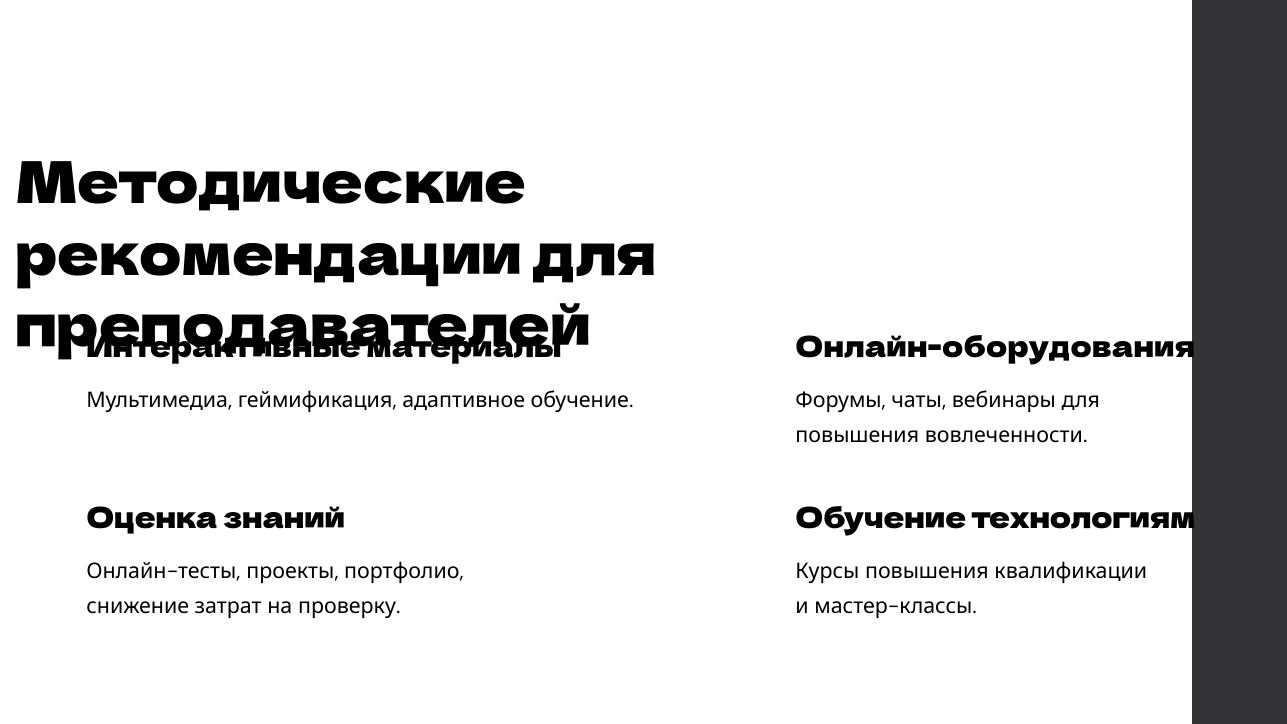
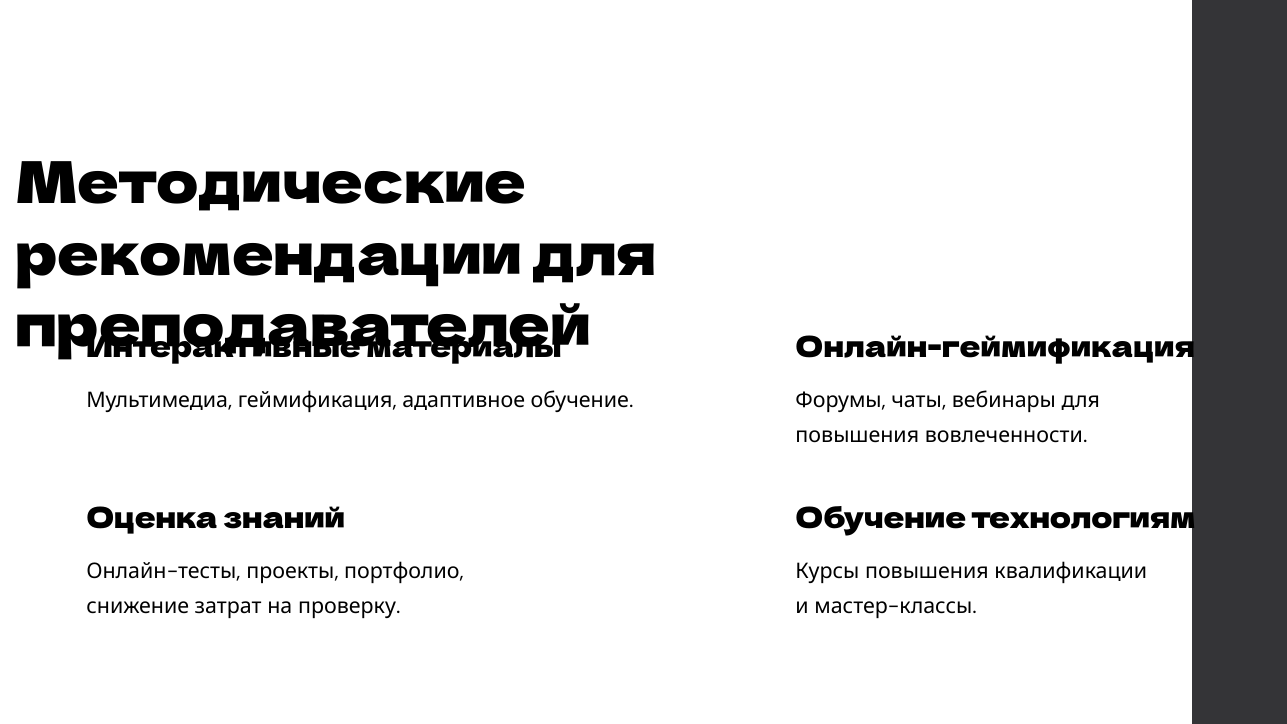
Онлайн-оборудования: Онлайн-оборудования -> Онлайн-геймификация (995, 348)
